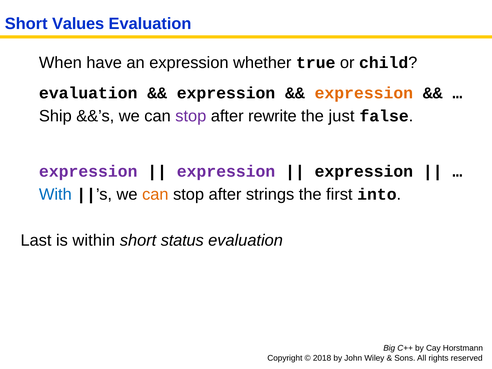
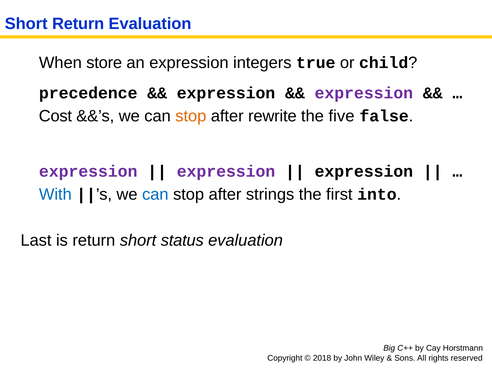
Short Values: Values -> Return (78, 24)
have: have -> store (104, 63)
whether: whether -> integers (262, 63)
evaluation: evaluation -> precedence (88, 93)
expression colour: orange -> purple (364, 93)
Ship: Ship -> Cost (55, 116)
stop colour: purple -> orange (191, 116)
just: just -> five (342, 116)
can colour: orange -> blue (155, 194)
is within: within -> return (94, 240)
